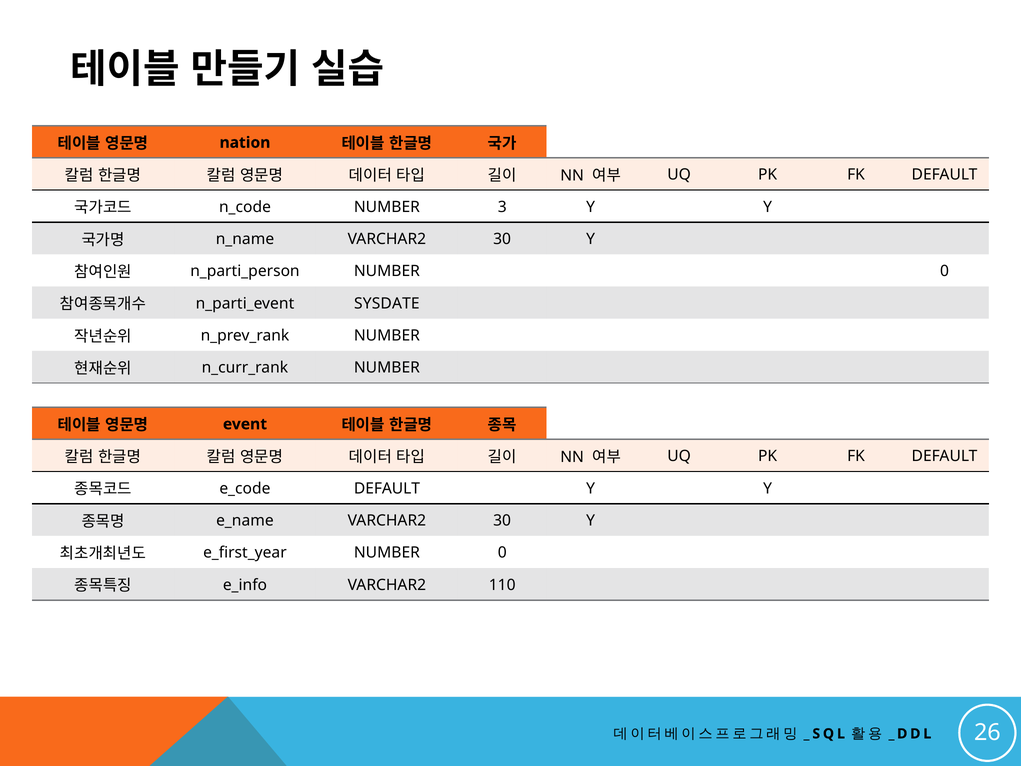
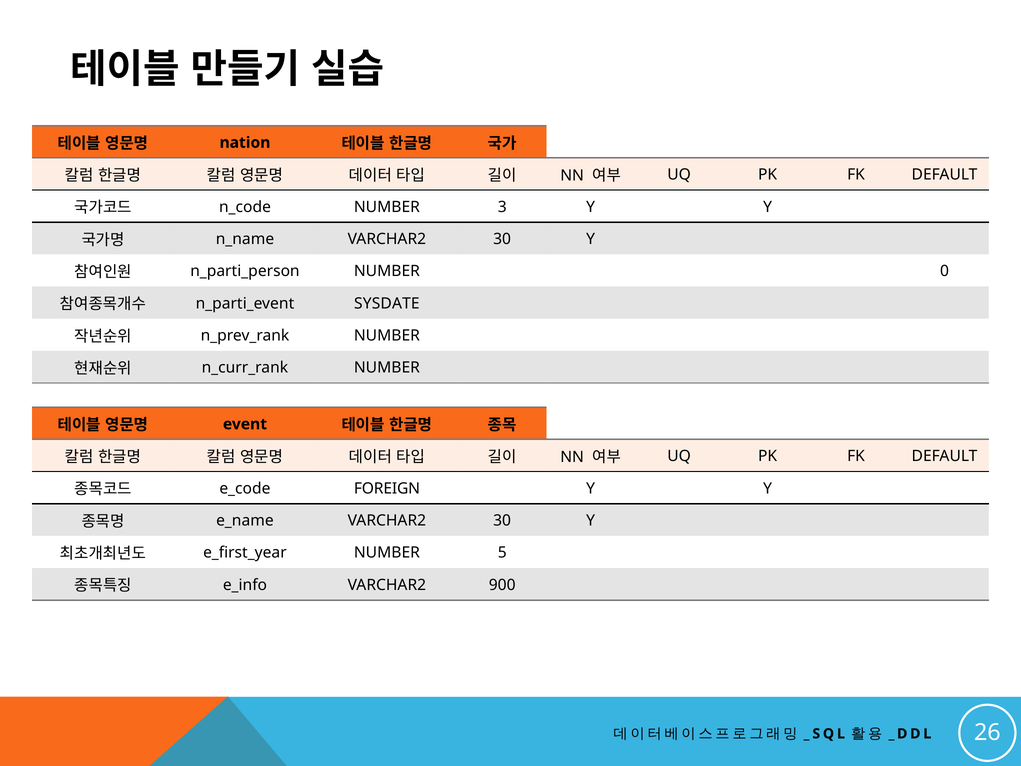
DEFAULT: DEFAULT -> FOREIGN (387, 488)
0: 0 -> 5 (502, 553)
110: 110 -> 900 (502, 585)
